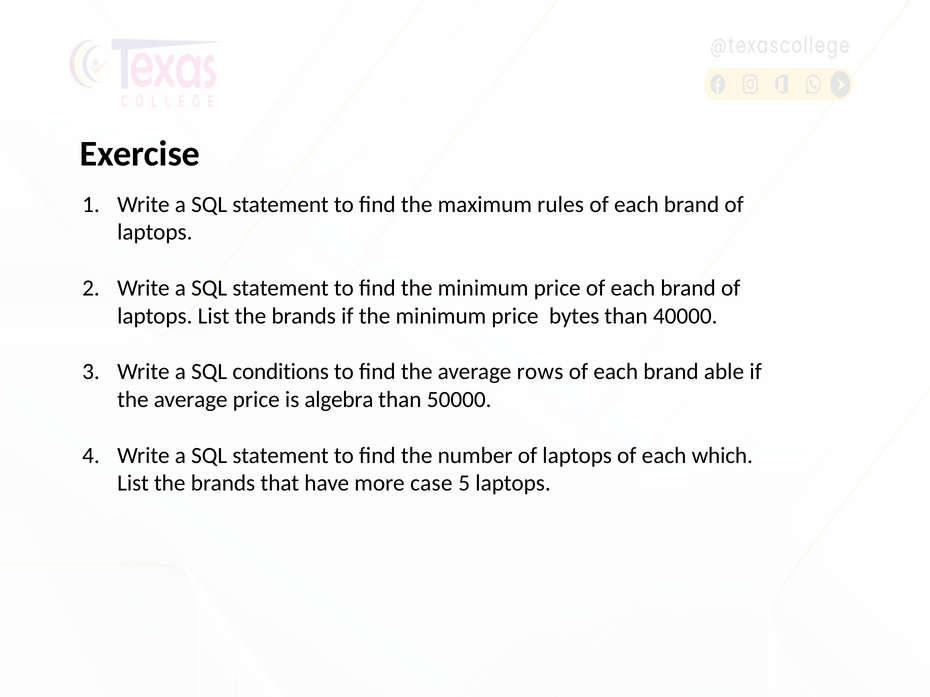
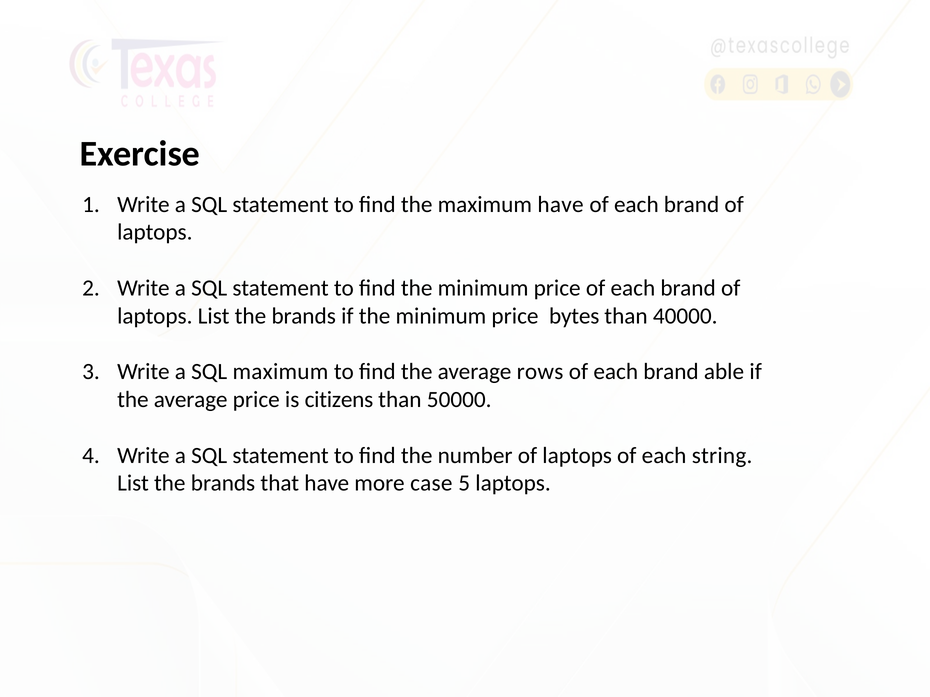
maximum rules: rules -> have (561, 205)
SQL conditions: conditions -> maximum (280, 372)
algebra: algebra -> citizens (339, 400)
which: which -> string (722, 456)
